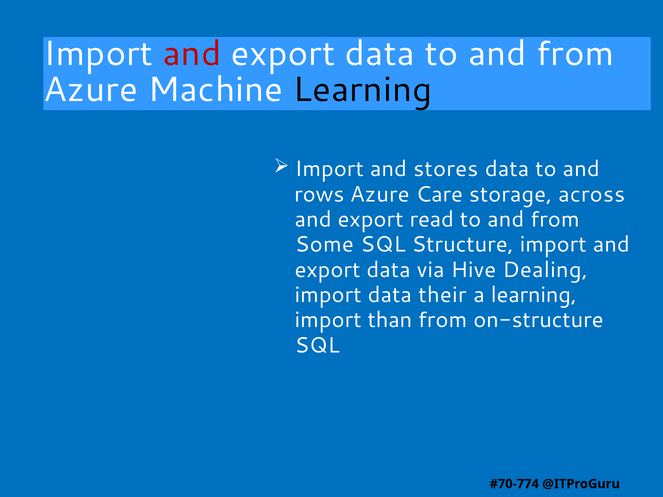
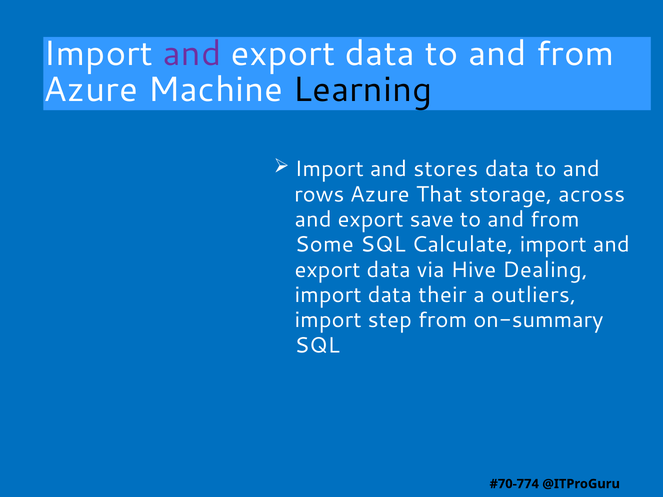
and colour: red -> purple (192, 54)
Care: Care -> That (439, 194)
read: read -> save (432, 220)
Structure: Structure -> Calculate (463, 245)
a learning: learning -> outliers (534, 295)
than: than -> step (390, 320)
on-structure: on-structure -> on-summary (538, 320)
